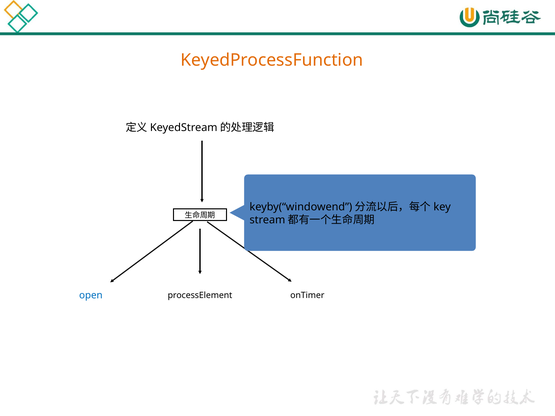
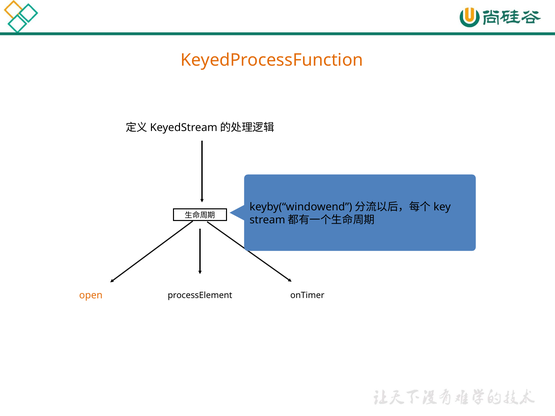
open colour: blue -> orange (91, 295)
